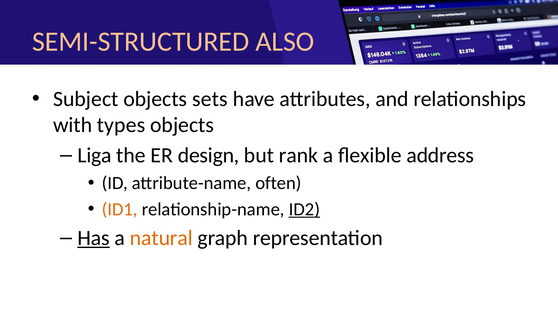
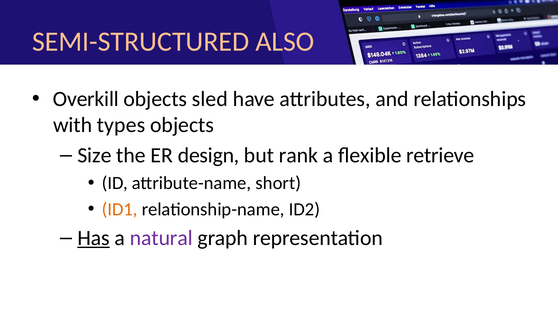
Subject: Subject -> Overkill (86, 99)
sets: sets -> sled (210, 99)
Liga: Liga -> Size (94, 155)
address: address -> retrieve (440, 155)
often: often -> short (278, 183)
ID2 underline: present -> none (304, 209)
natural colour: orange -> purple (161, 238)
